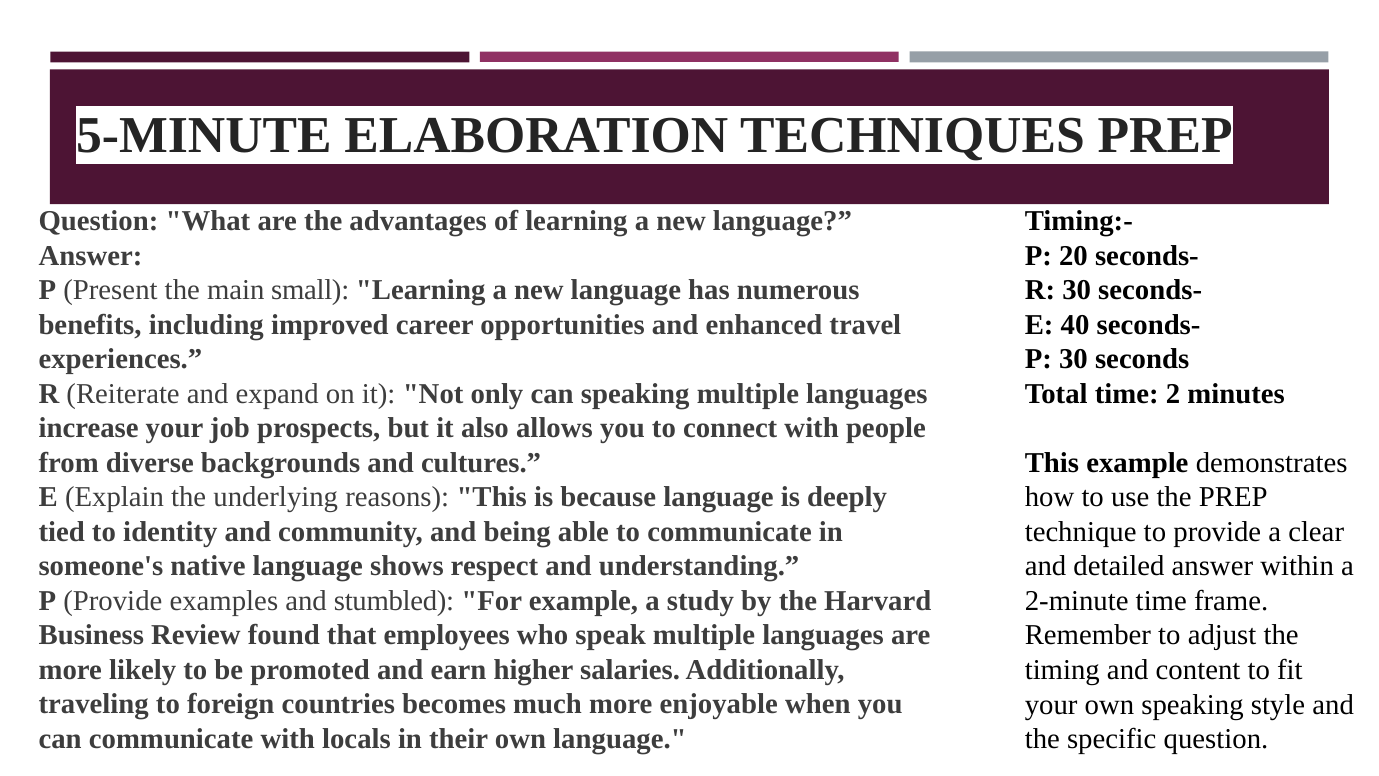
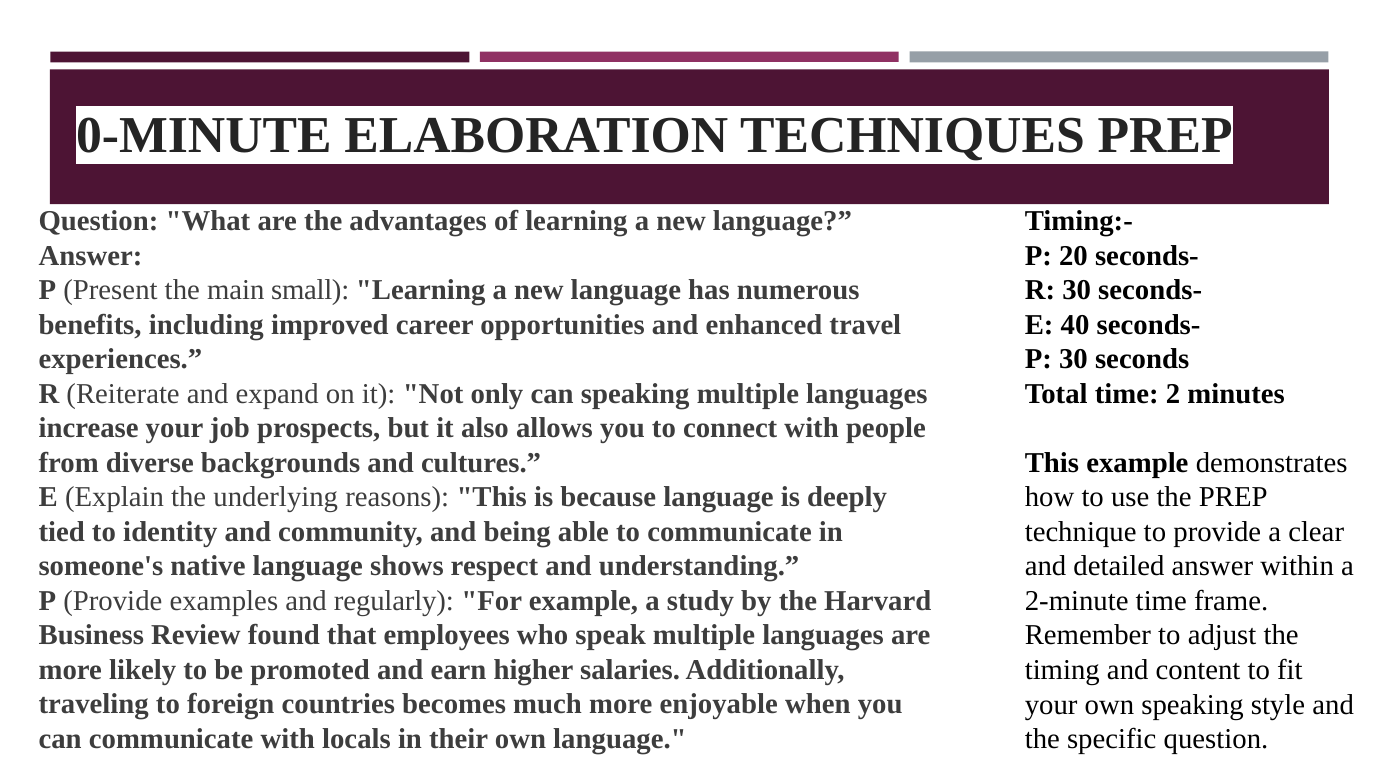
5-MINUTE: 5-MINUTE -> 0-MINUTE (204, 135)
stumbled: stumbled -> regularly (394, 600)
